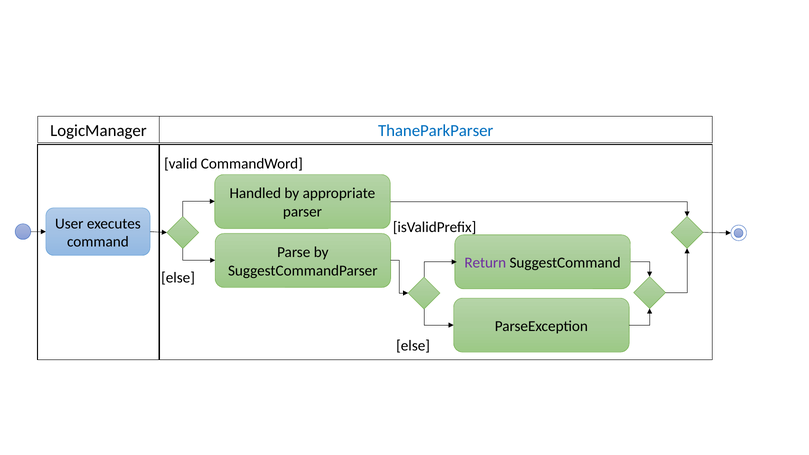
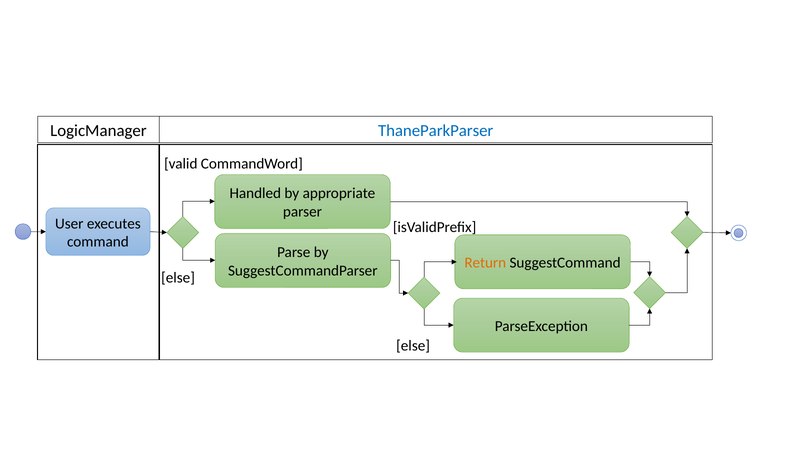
Return colour: purple -> orange (485, 263)
